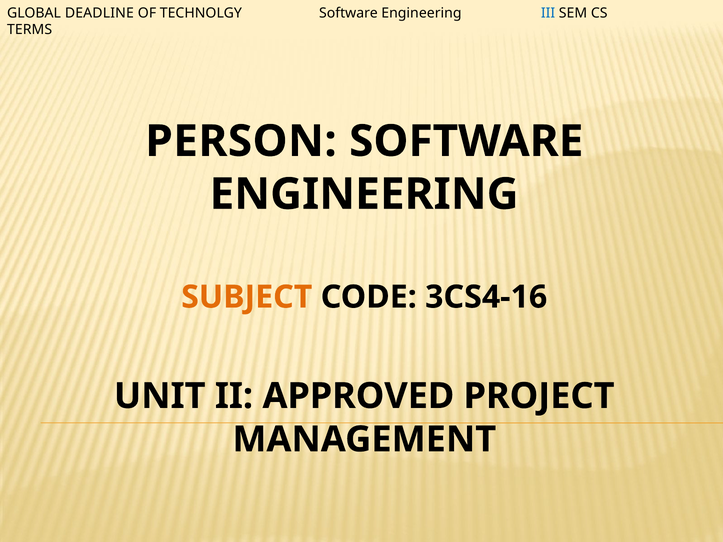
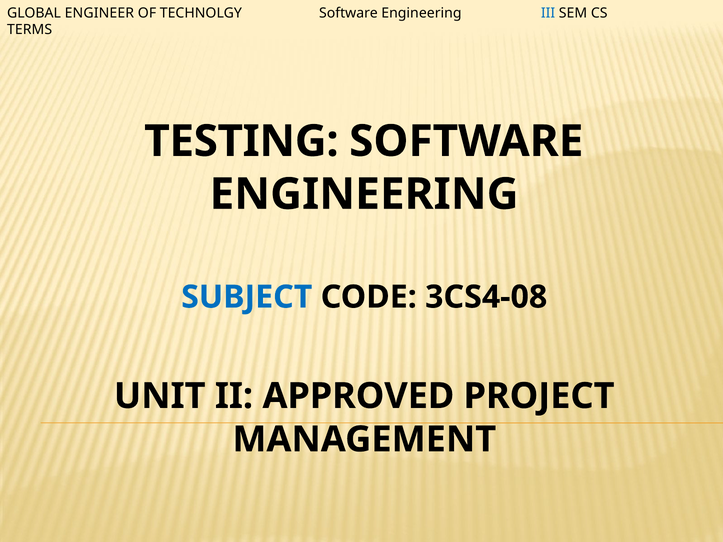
DEADLINE: DEADLINE -> ENGINEER (99, 13)
PERSON: PERSON -> TESTING (241, 141)
SUBJECT colour: orange -> blue (247, 297)
3CS4-16: 3CS4-16 -> 3CS4-08 (486, 297)
